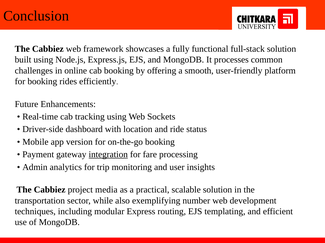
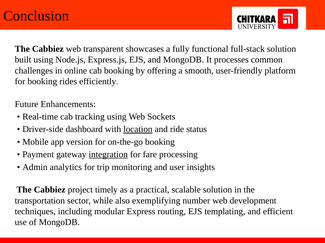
framework: framework -> transparent (103, 49)
location underline: none -> present (138, 130)
media: media -> timely (106, 190)
